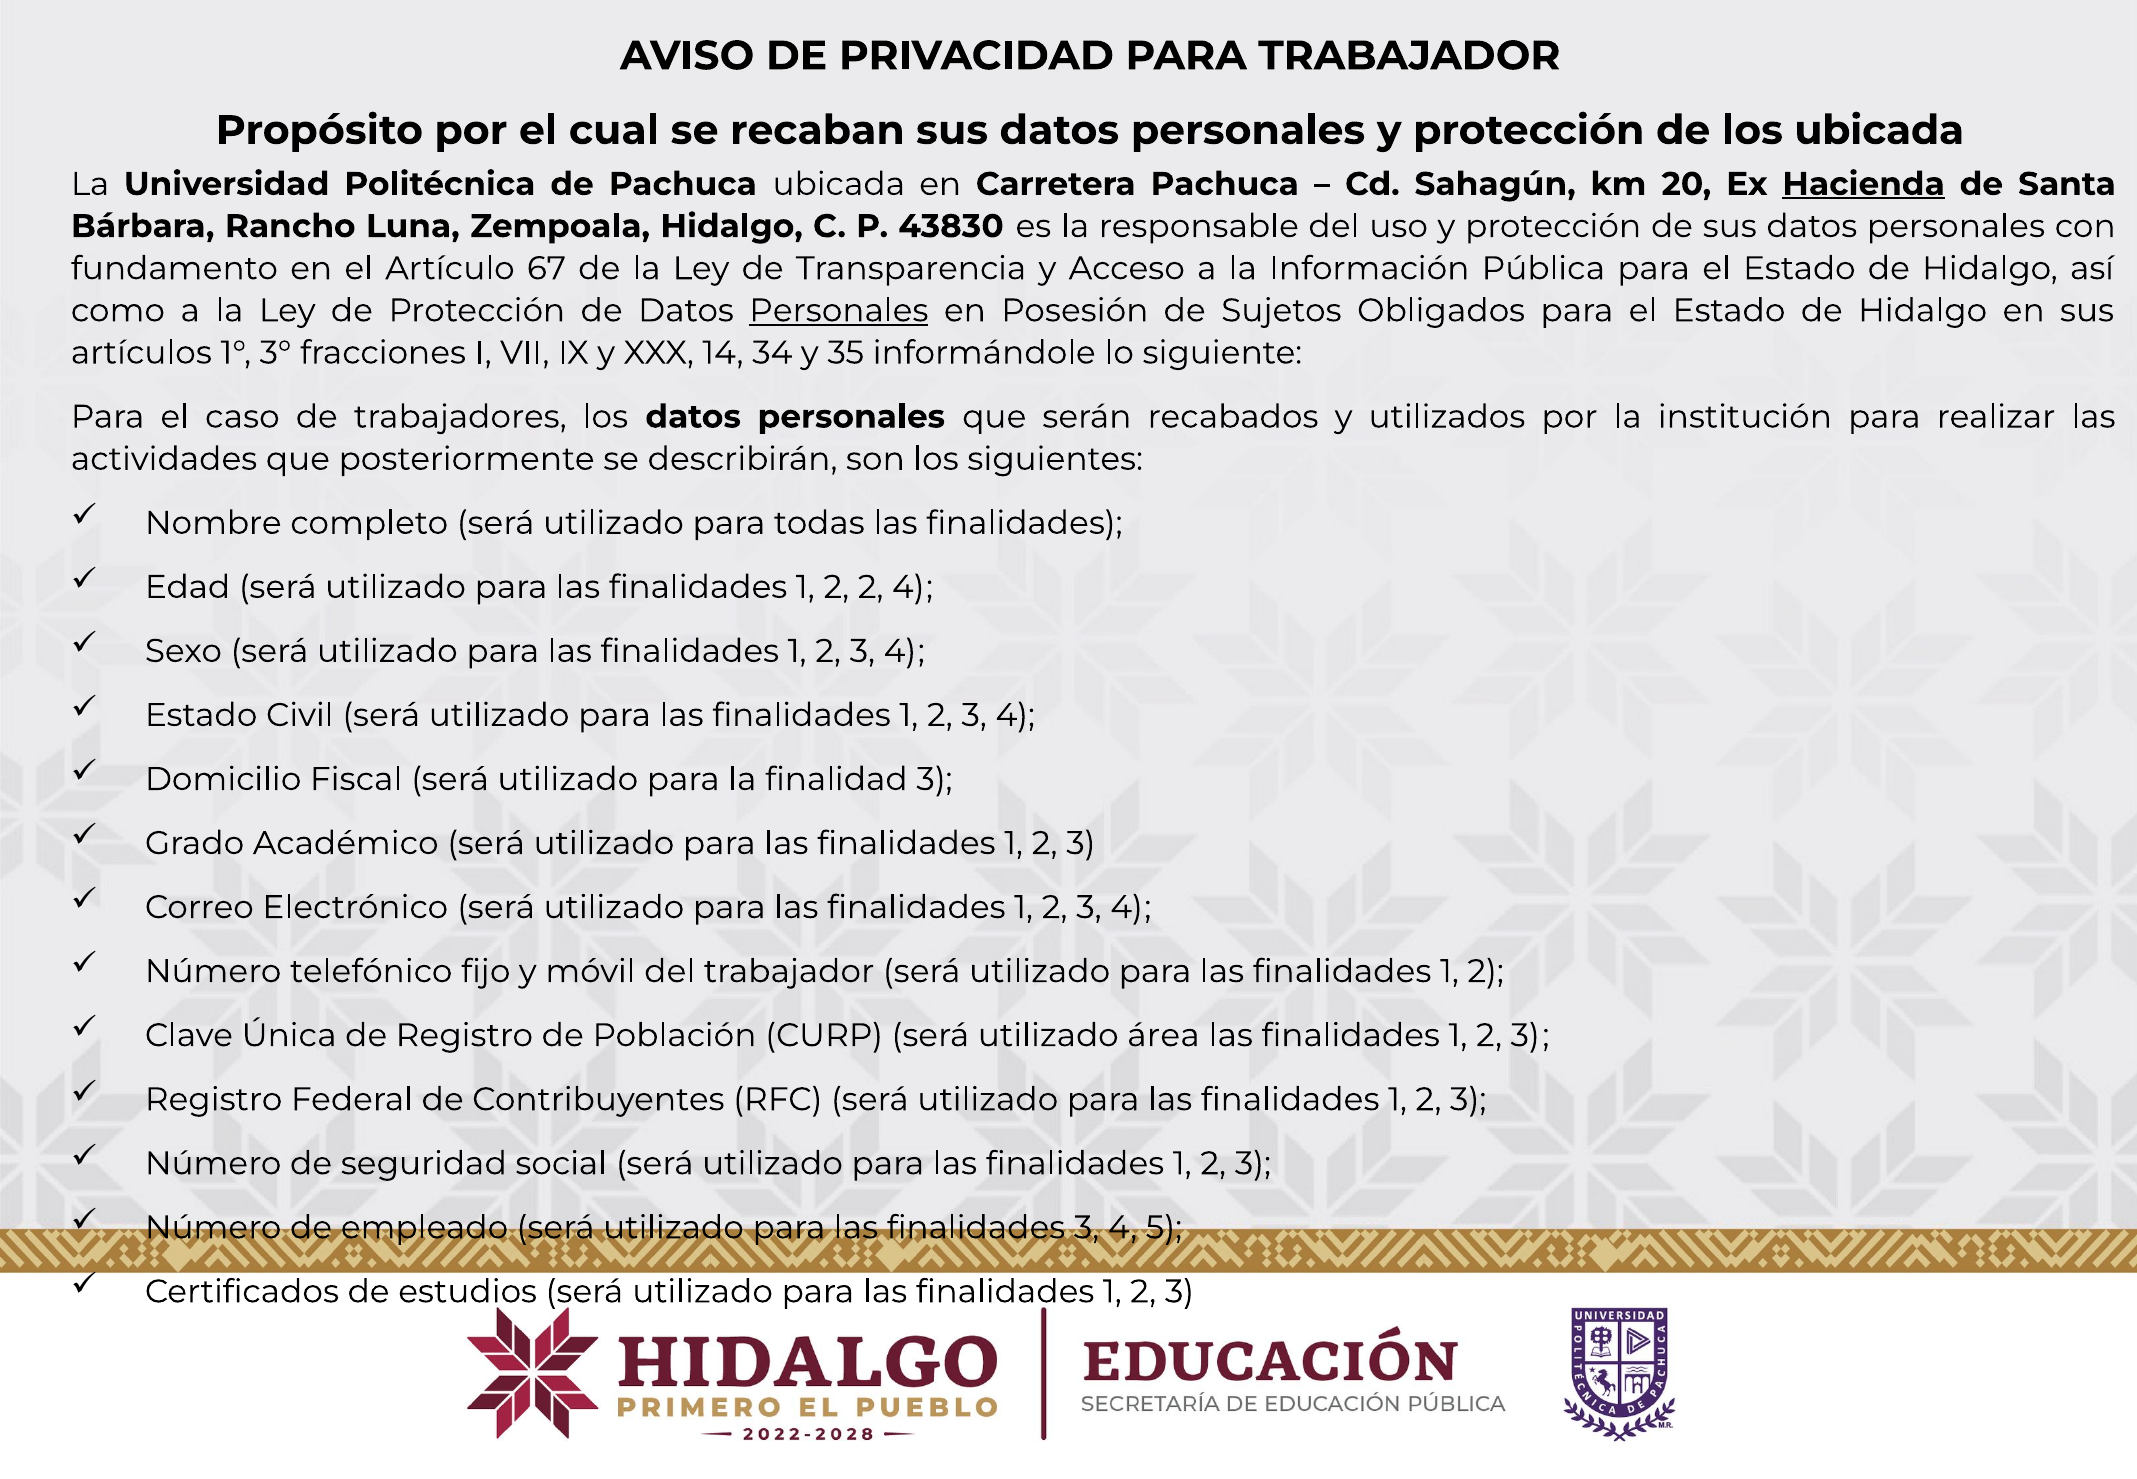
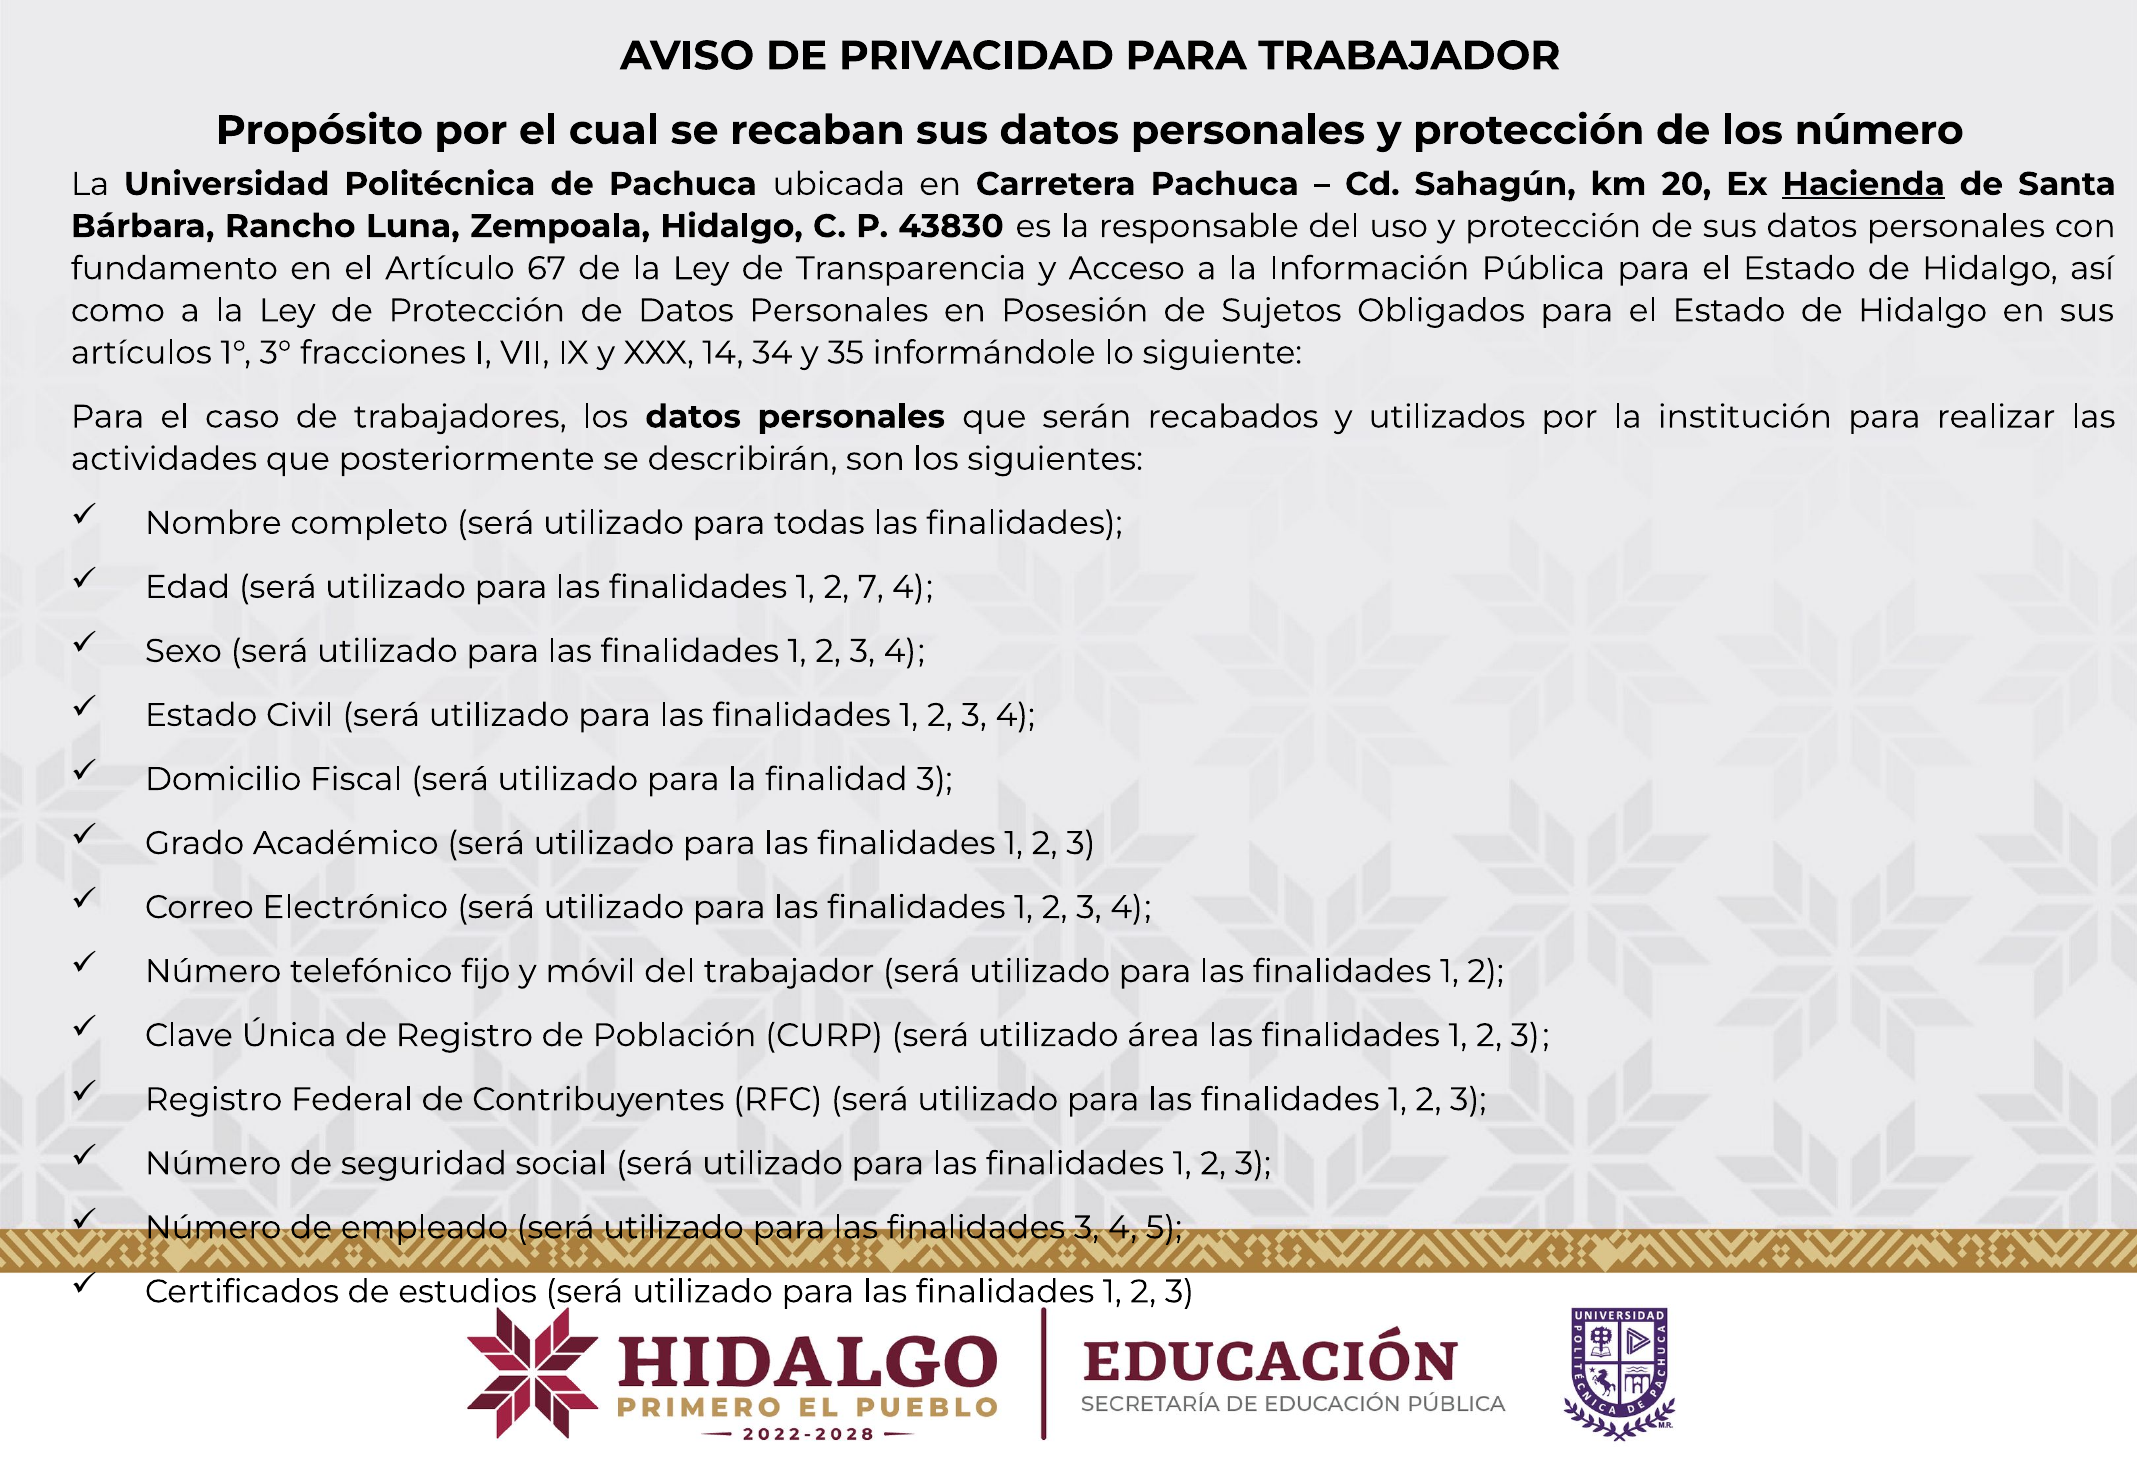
los ubicada: ubicada -> número (1879, 130)
Personales underline: present -> none (839, 311)
2 2: 2 -> 7 (871, 587)
